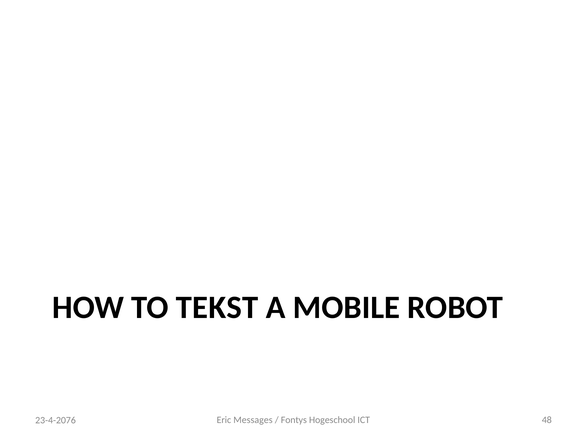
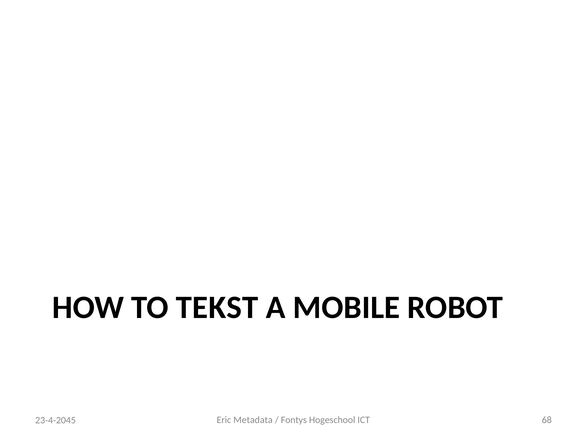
Messages: Messages -> Metadata (253, 420)
48: 48 -> 68 (547, 420)
23-4-2076: 23-4-2076 -> 23-4-2045 (56, 420)
